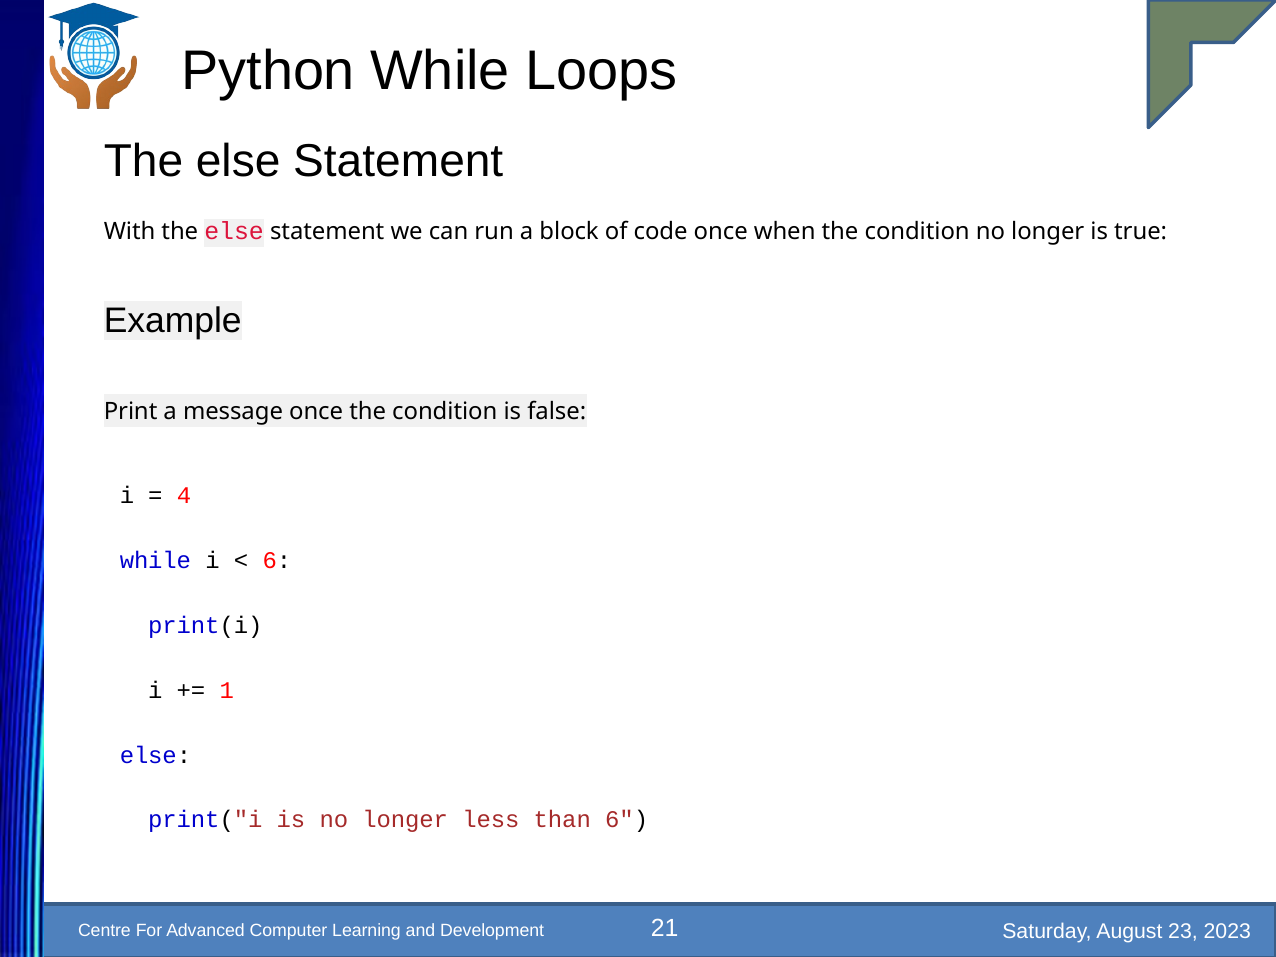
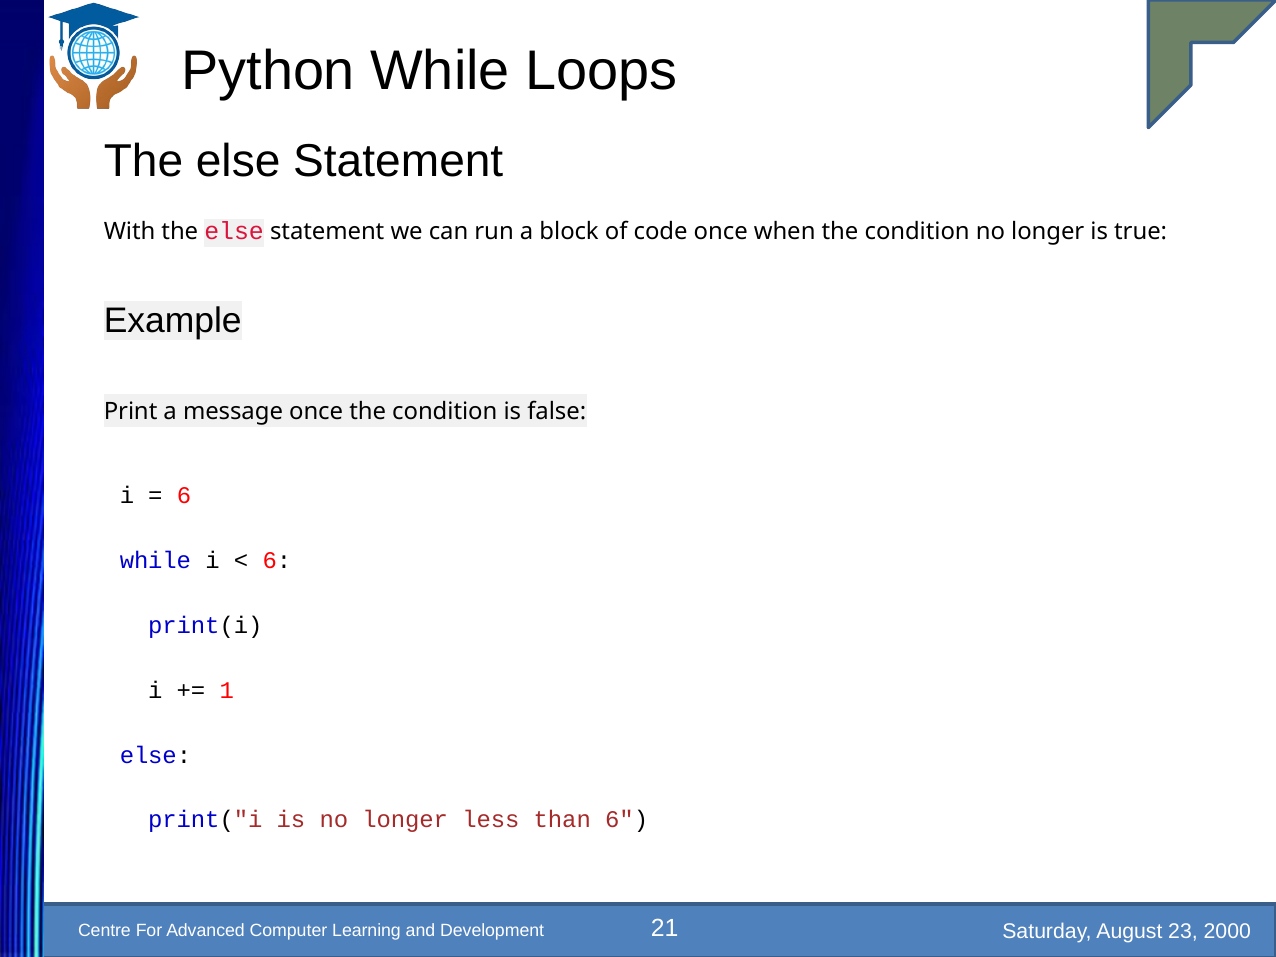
4: 4 -> 6 (184, 496)
2023: 2023 -> 2000 (1227, 932)
